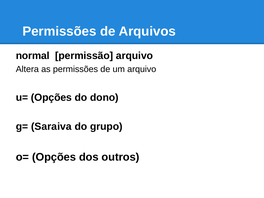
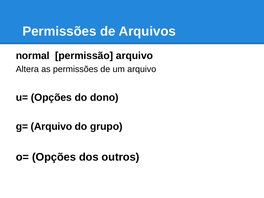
g= Saraiva: Saraiva -> Arquivo (51, 127)
